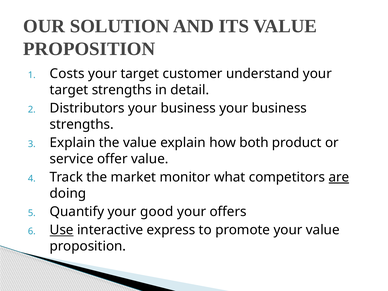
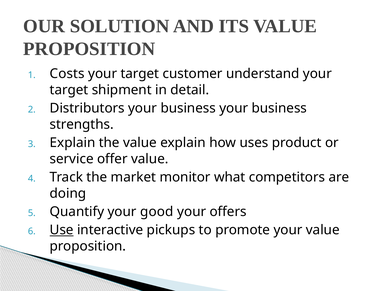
target strengths: strengths -> shipment (122, 90)
both: both -> uses (254, 143)
are underline: present -> none (339, 177)
express: express -> pickups (171, 230)
